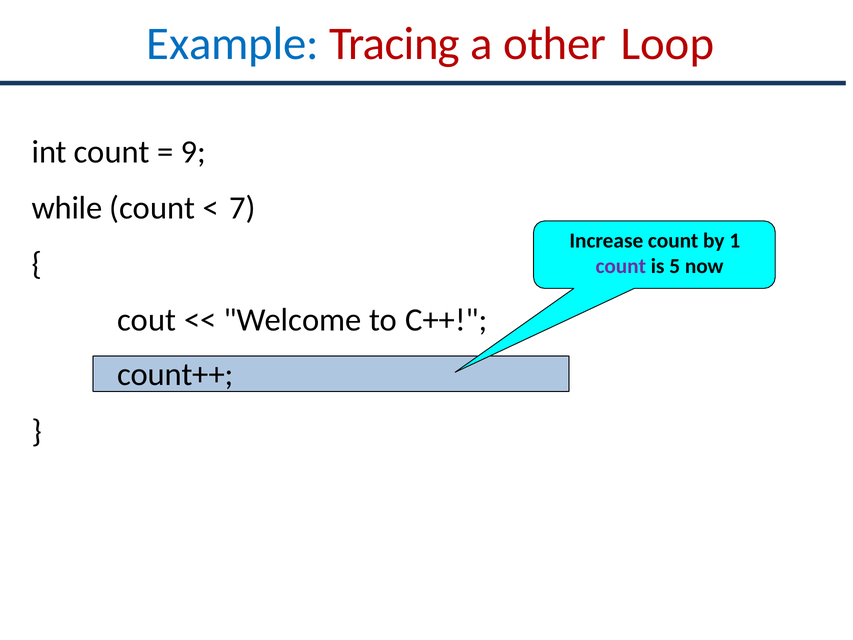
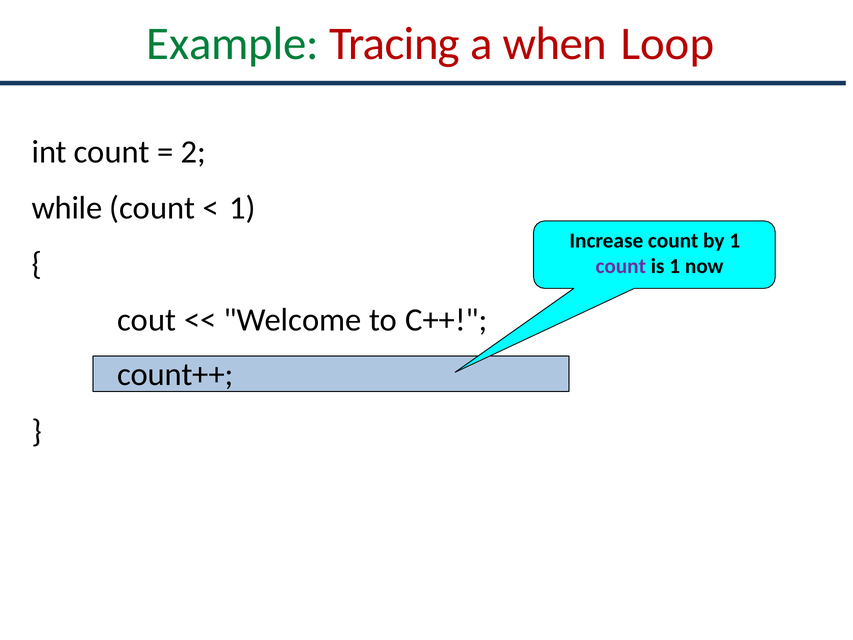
Example colour: blue -> green (233, 44)
other: other -> when (555, 44)
9: 9 -> 2 (193, 152)
7: 7 -> 1 (242, 208)
is 5: 5 -> 1 (675, 266)
